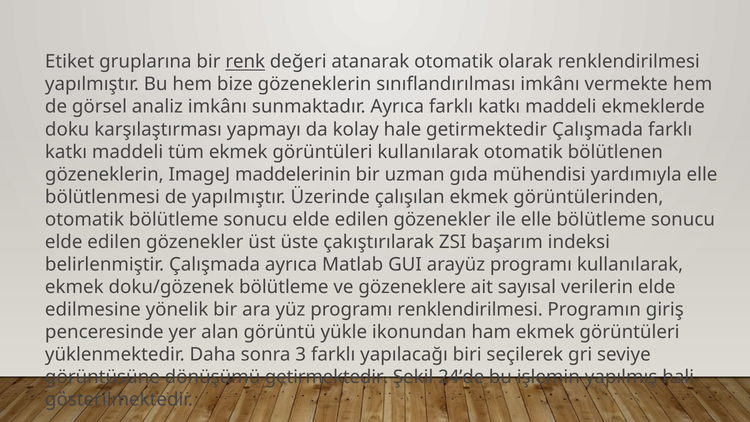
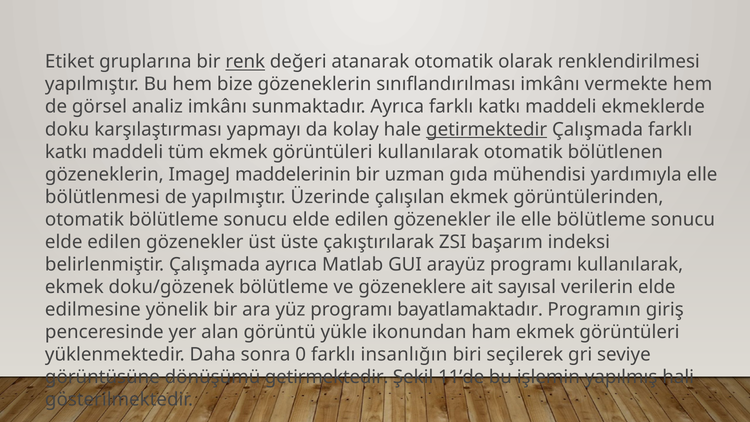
getirmektedir underline: none -> present (487, 129)
programı renklendirilmesi: renklendirilmesi -> bayatlamaktadır (470, 309)
3: 3 -> 0 (301, 354)
yapılacağı: yapılacağı -> insanlığın (404, 354)
24’de: 24’de -> 11’de (461, 377)
